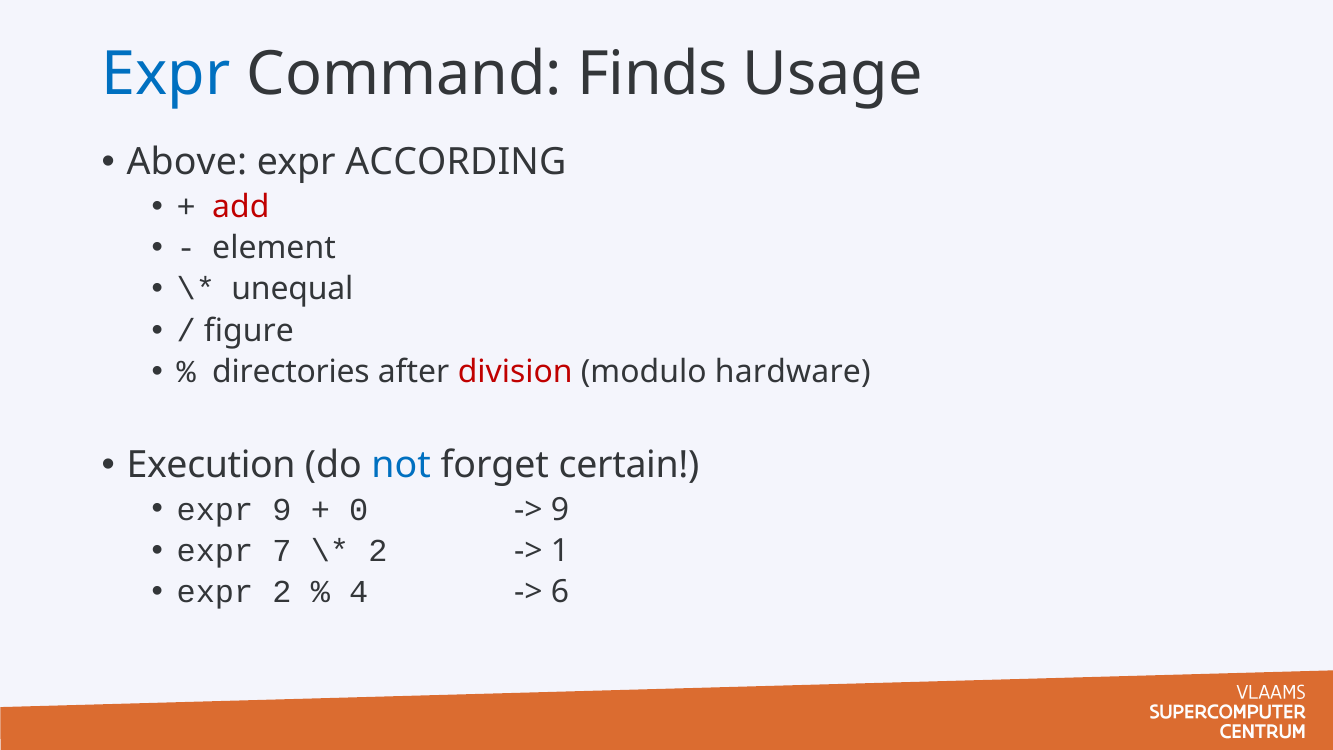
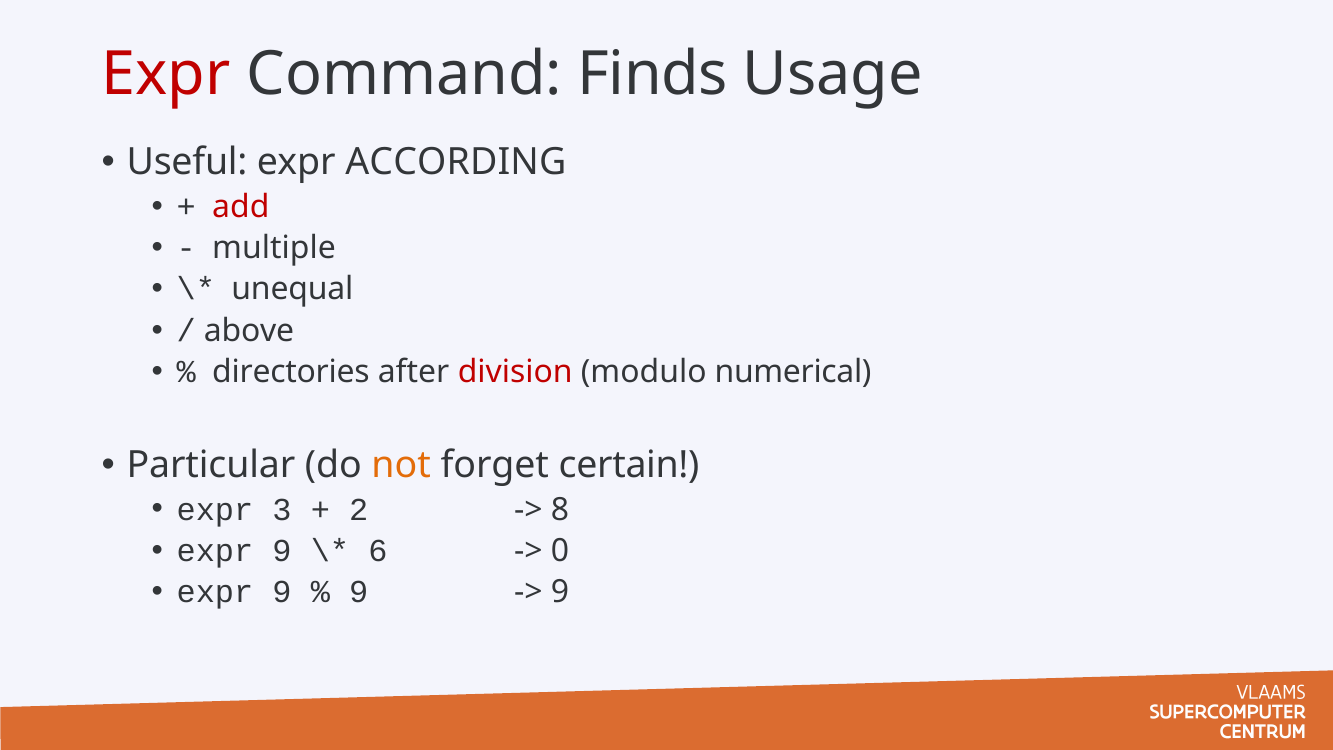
Expr colour: blue -> red (166, 74)
Above: Above -> Useful (187, 162)
element: element -> multiple (274, 248)
figure: figure -> above (249, 331)
hardware: hardware -> numerical (793, 372)
Execution: Execution -> Particular (211, 465)
not colour: blue -> orange (401, 465)
expr 9: 9 -> 3 (282, 509)
0: 0 -> 2 (359, 509)
9: 9 -> 8 (560, 509)
7: 7 -> 9 (282, 551)
2: 2 -> 6 (378, 551)
1: 1 -> 0 (560, 551)
2: 2 -> 9 (282, 592)
4: 4 -> 9 (359, 592)
6: 6 -> 9 (560, 592)
